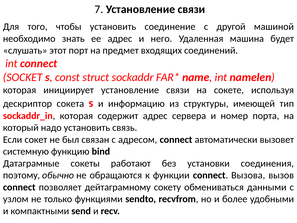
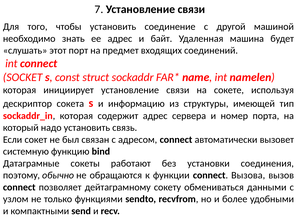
него: него -> байт (161, 39)
